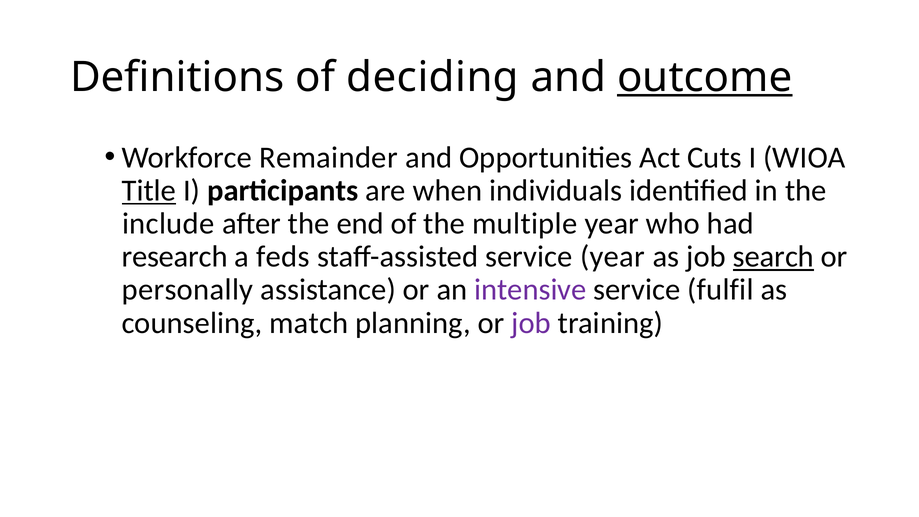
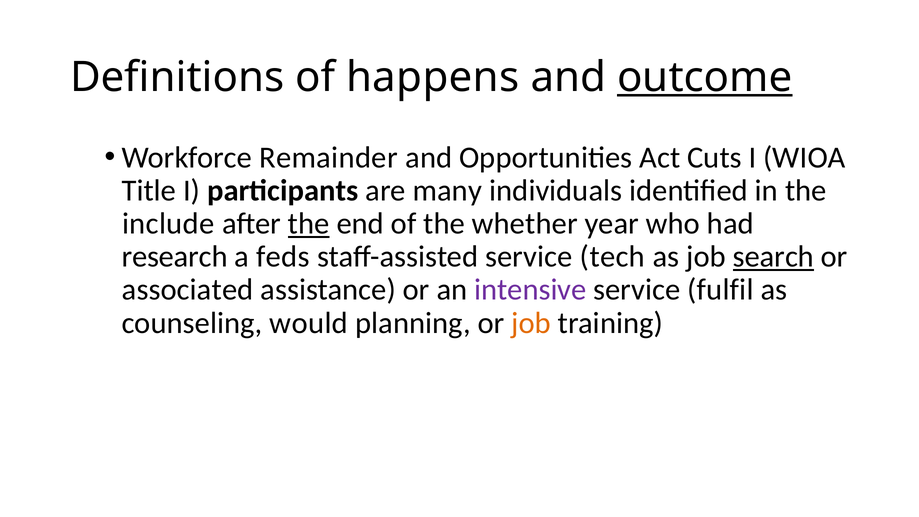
deciding: deciding -> happens (433, 77)
Title underline: present -> none (149, 191)
when: when -> many (447, 191)
the underline: none -> present (309, 224)
multiple: multiple -> whether (525, 224)
service year: year -> tech (612, 257)
personally: personally -> associated (188, 290)
match: match -> would (309, 323)
job colour: purple -> orange (531, 323)
